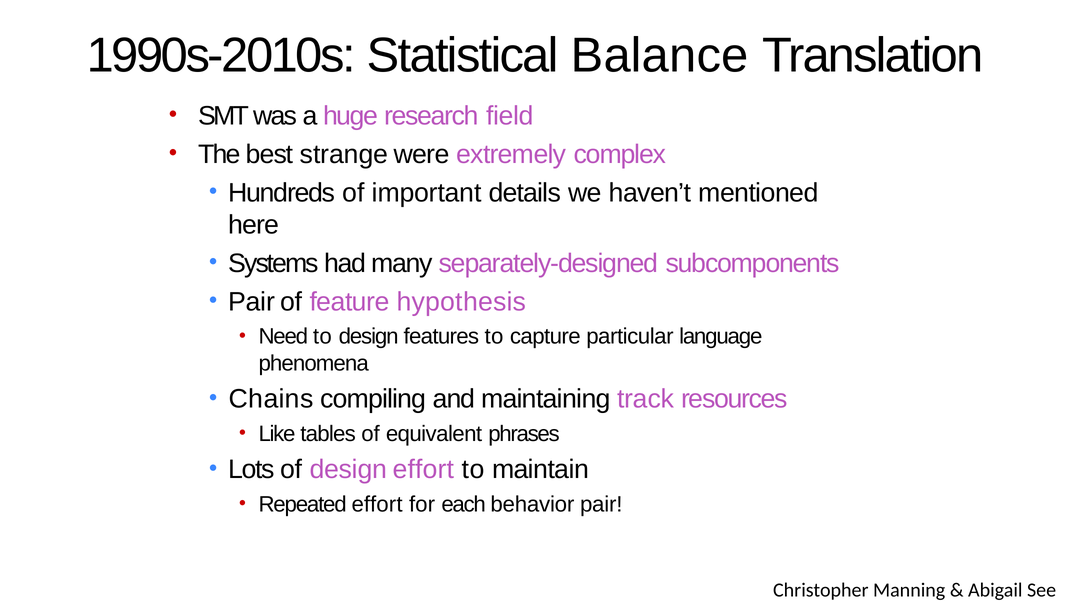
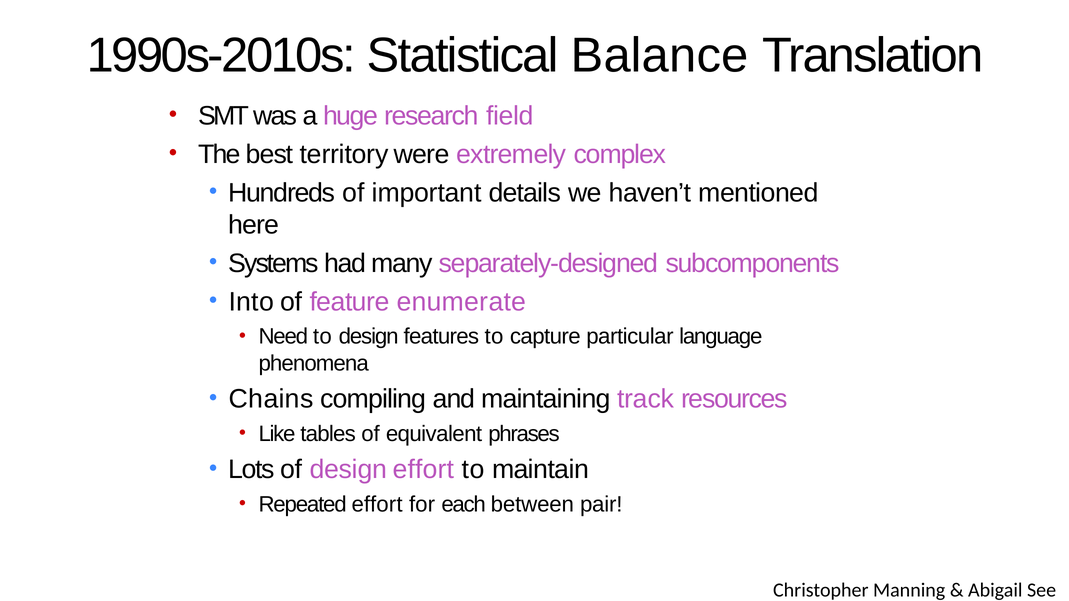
strange: strange -> territory (344, 154)
Pair: Pair -> Into (251, 302)
hypothesis: hypothesis -> enumerate (461, 302)
behavior: behavior -> between (532, 505)
